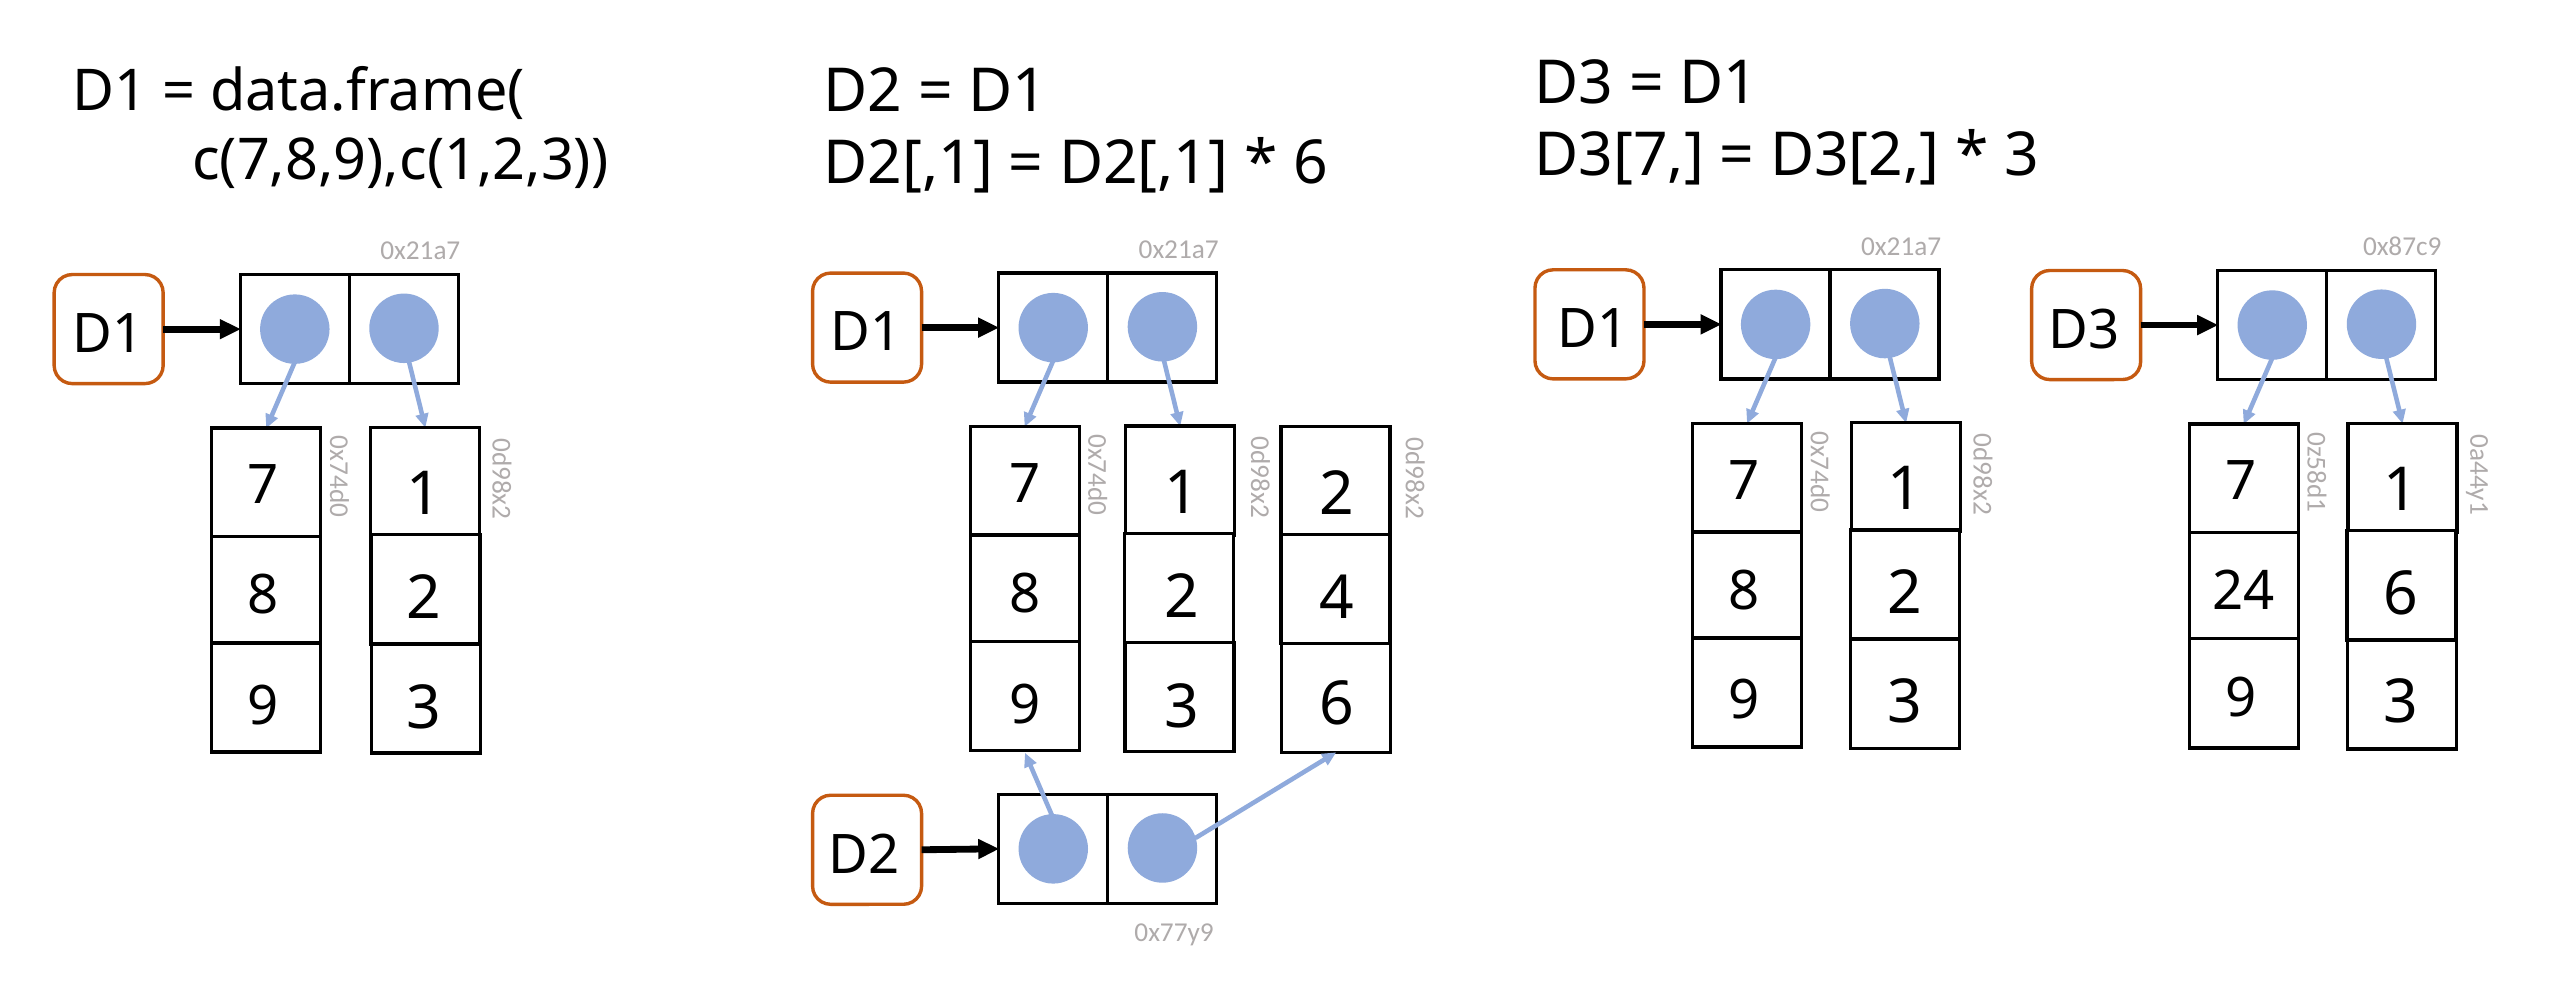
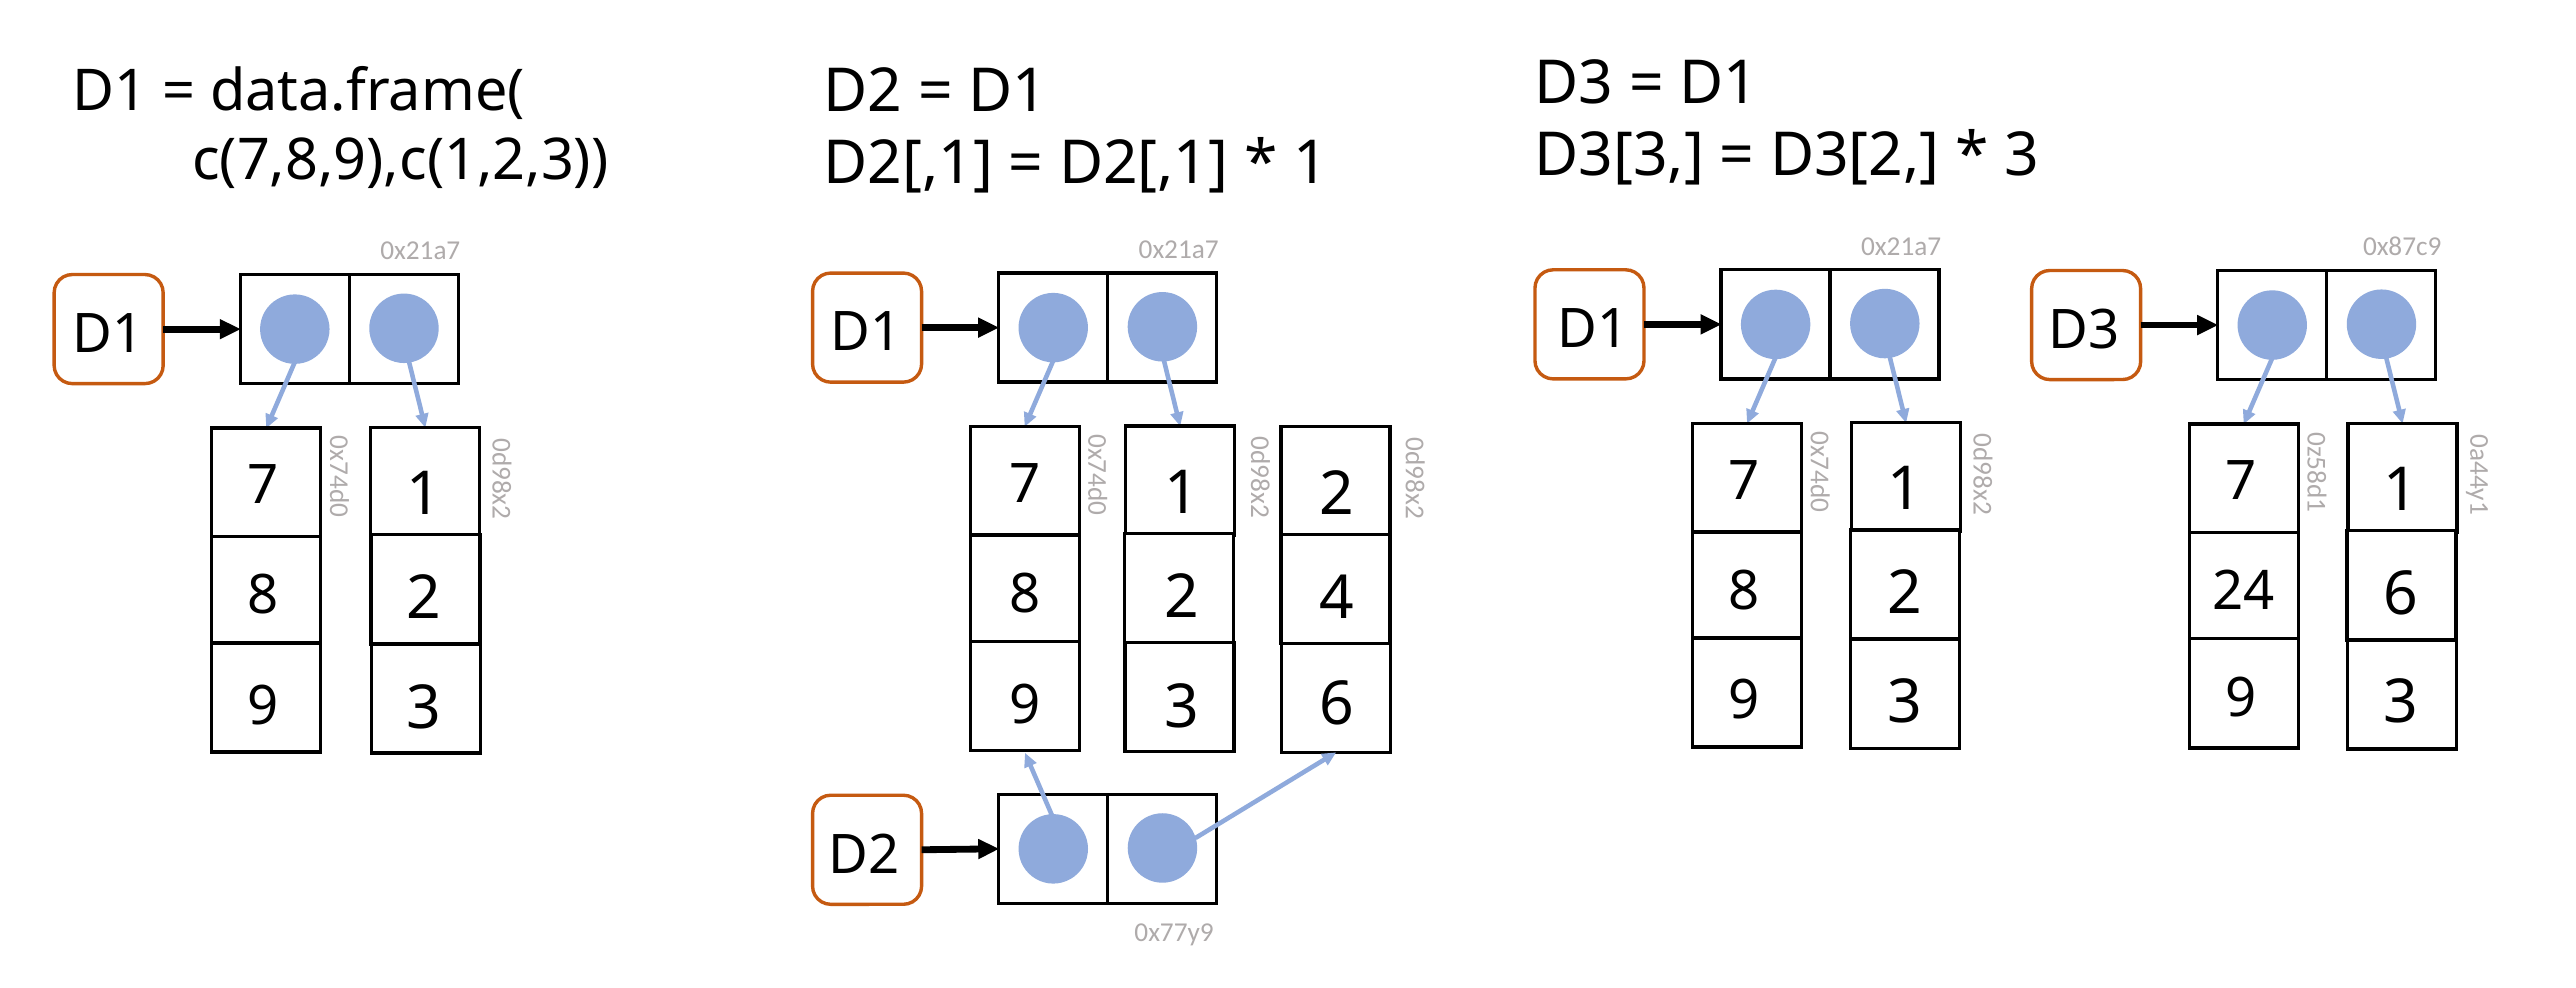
D3[7: D3[7 -> D3[3 (1619, 156)
6: 6 -> 1 (1310, 164)
